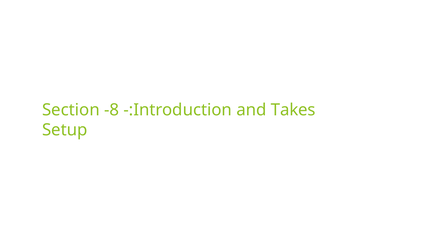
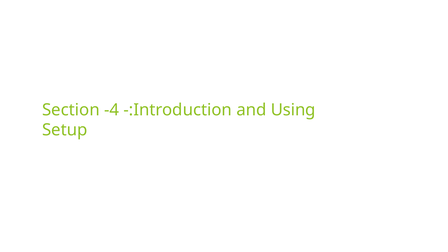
-8: -8 -> -4 (112, 110)
Takes: Takes -> Using (293, 110)
